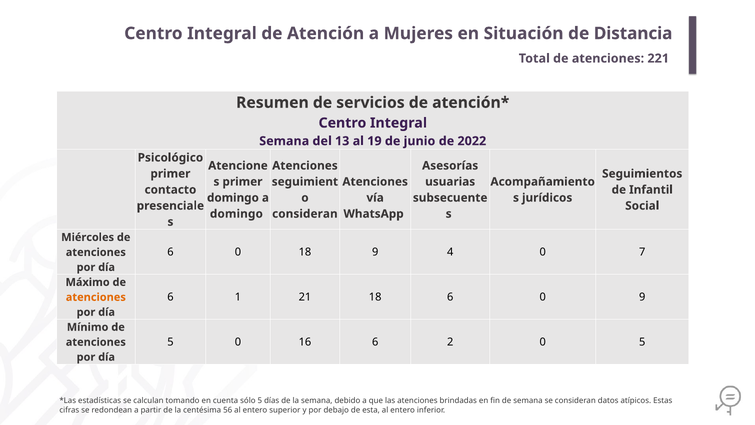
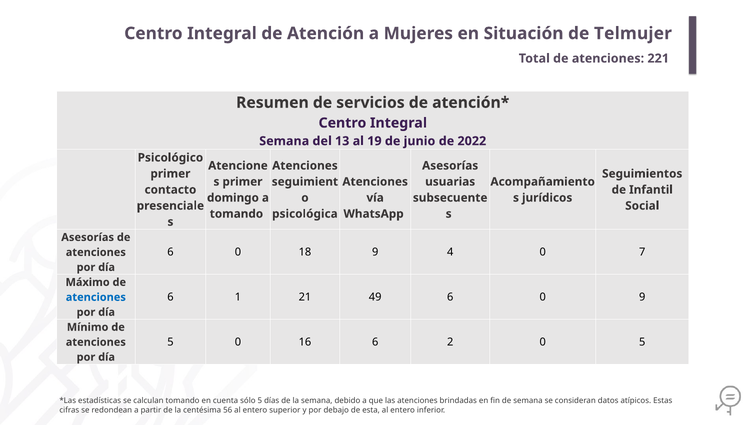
Distancia: Distancia -> Telmujer (633, 33)
domingo: domingo -> tomando (236, 214)
consideran: consideran -> psicológica (305, 214)
Miércoles: Miércoles -> Asesorías (88, 237)
21 18: 18 -> 49 (375, 297)
atenciones colour: orange -> blue (96, 297)
